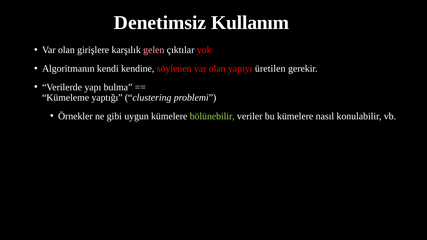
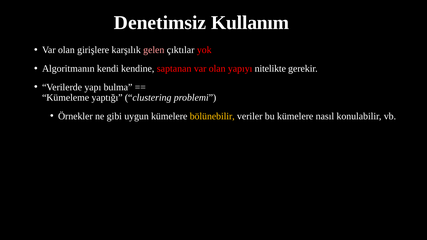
söylenen: söylenen -> saptanan (174, 69)
üretilen: üretilen -> nitelikte (270, 69)
bölünebilir colour: light green -> yellow (212, 116)
